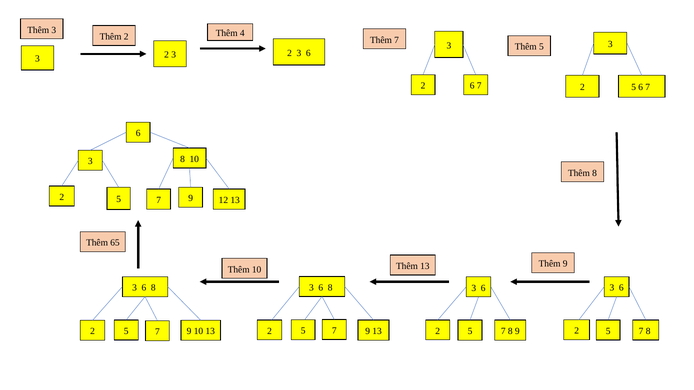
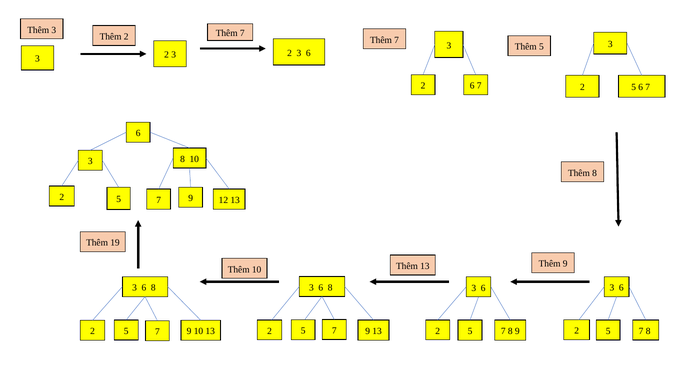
4: 4 -> 7 (242, 33)
65: 65 -> 19 (115, 243)
